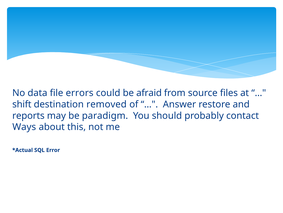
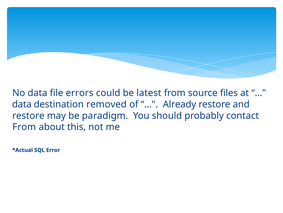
afraid: afraid -> latest (149, 93)
shift: shift -> data (22, 104)
Answer: Answer -> Already (180, 104)
reports: reports -> restore (28, 115)
Ways: Ways -> From (24, 127)
